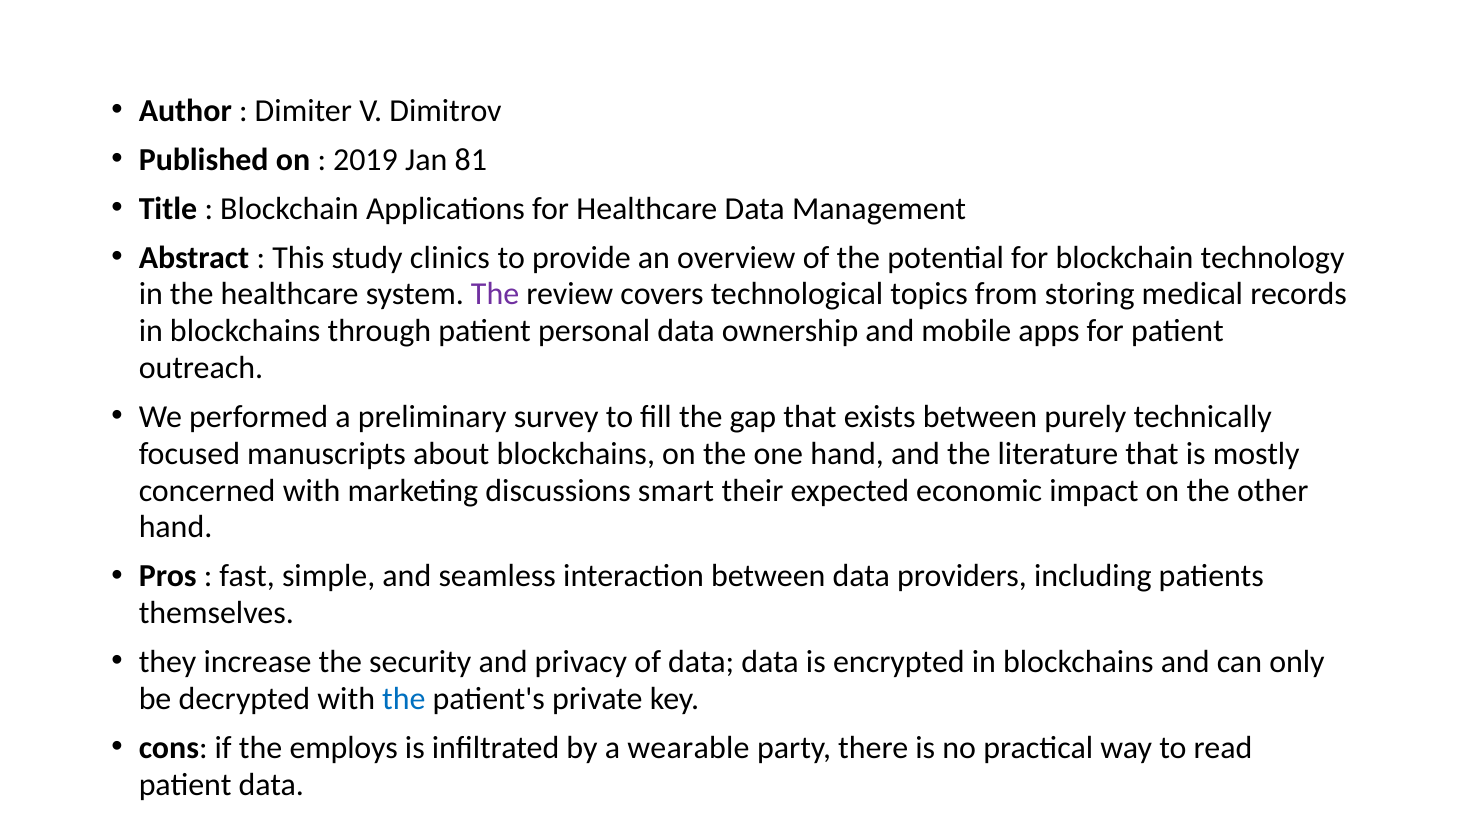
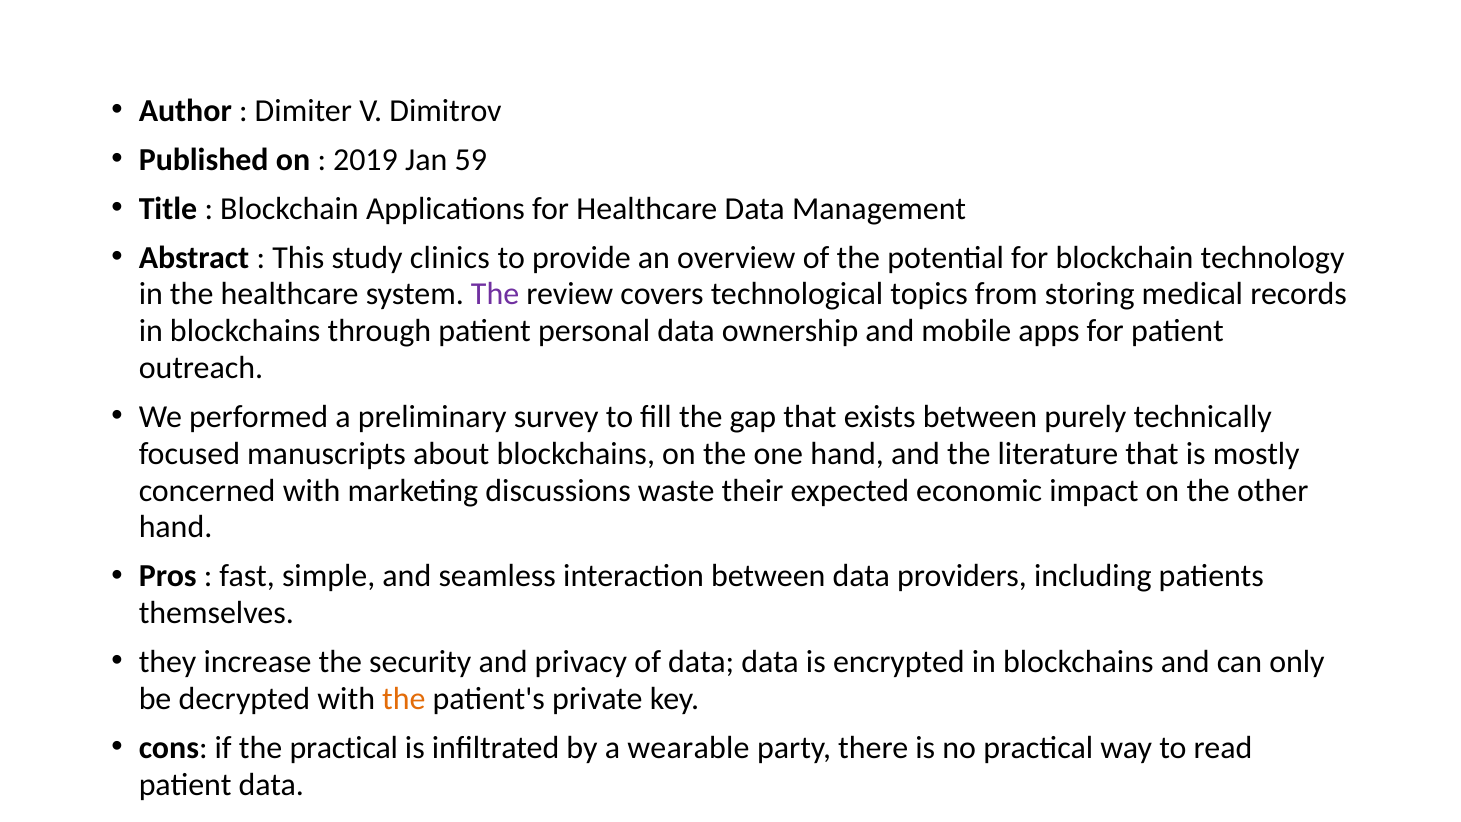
81: 81 -> 59 (471, 159)
smart: smart -> waste (676, 490)
the colour: blue -> orange (404, 699)
the employs: employs -> practical (344, 748)
